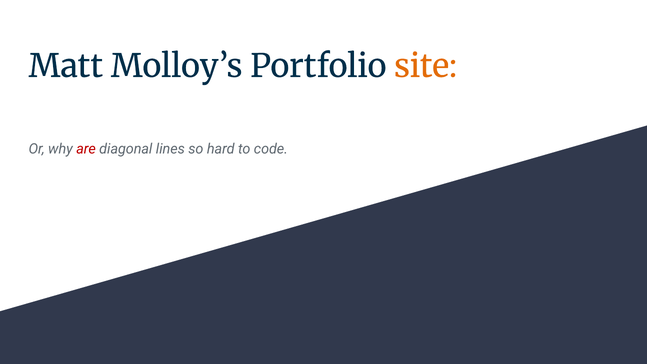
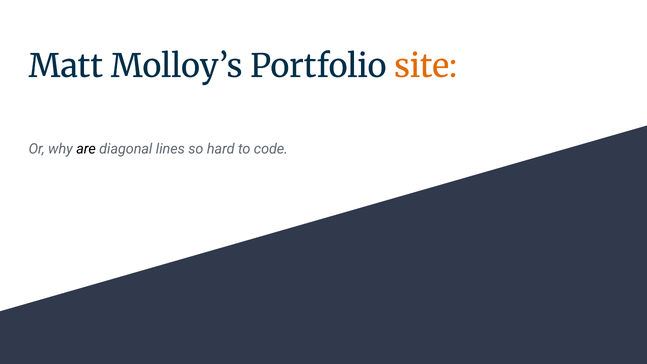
are colour: red -> black (86, 149)
